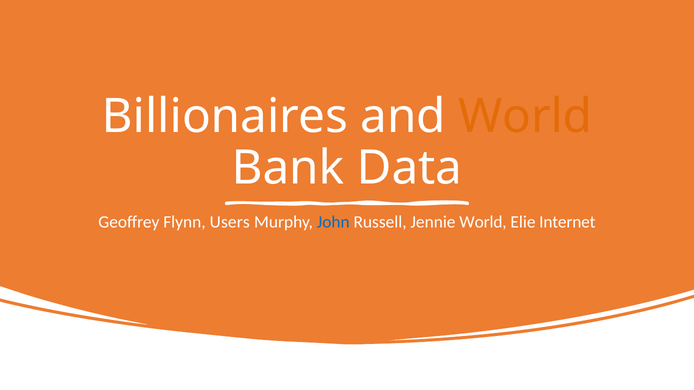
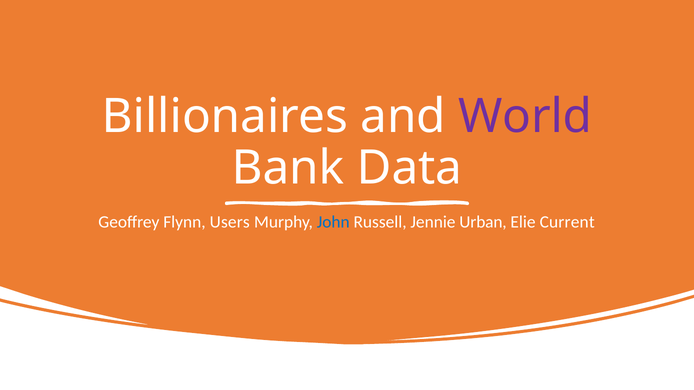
World colour: orange -> purple (525, 117)
Jennie World: World -> Urban (483, 222)
Internet: Internet -> Current (567, 222)
